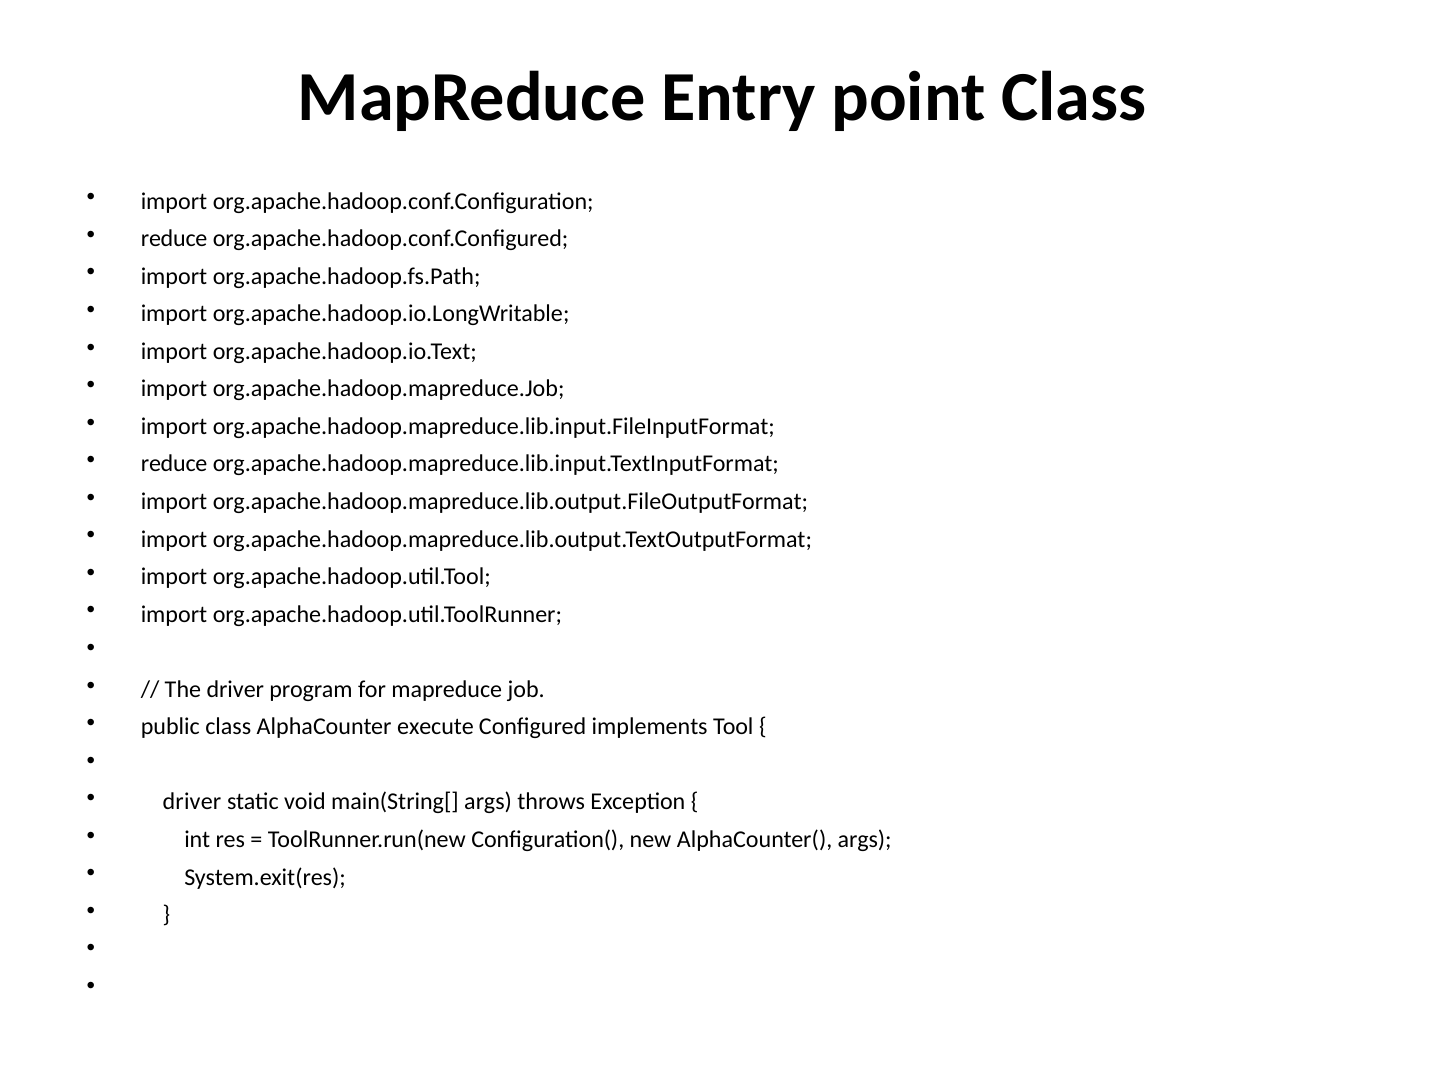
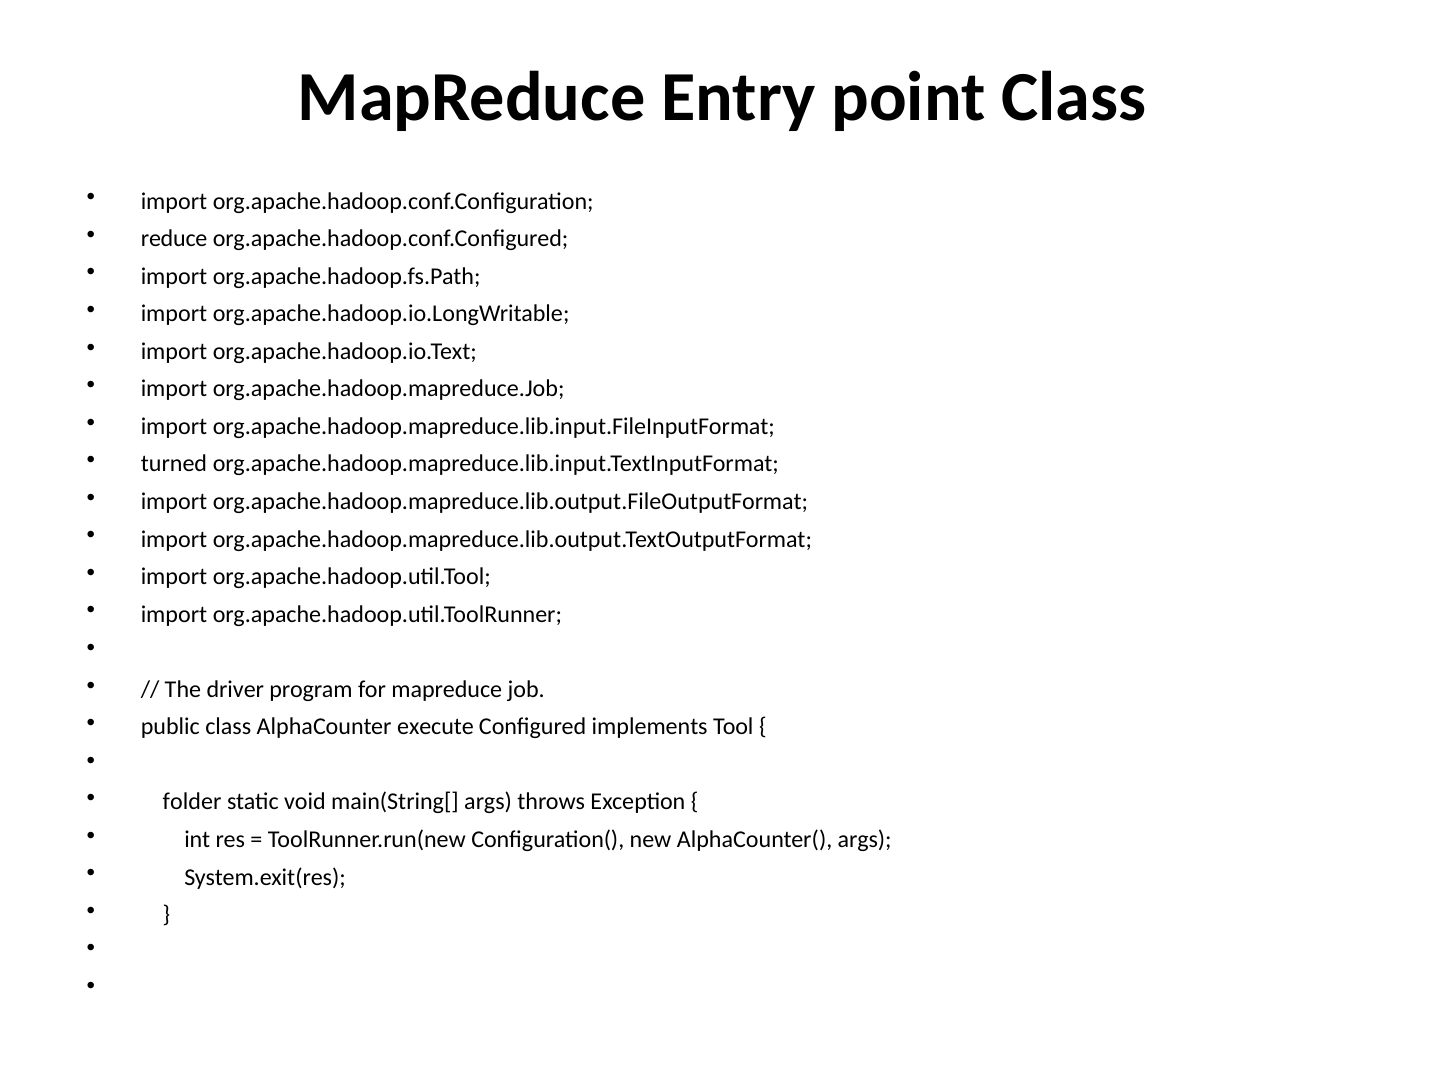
reduce: reduce -> turned (174, 464)
driver: driver -> folder (192, 802)
